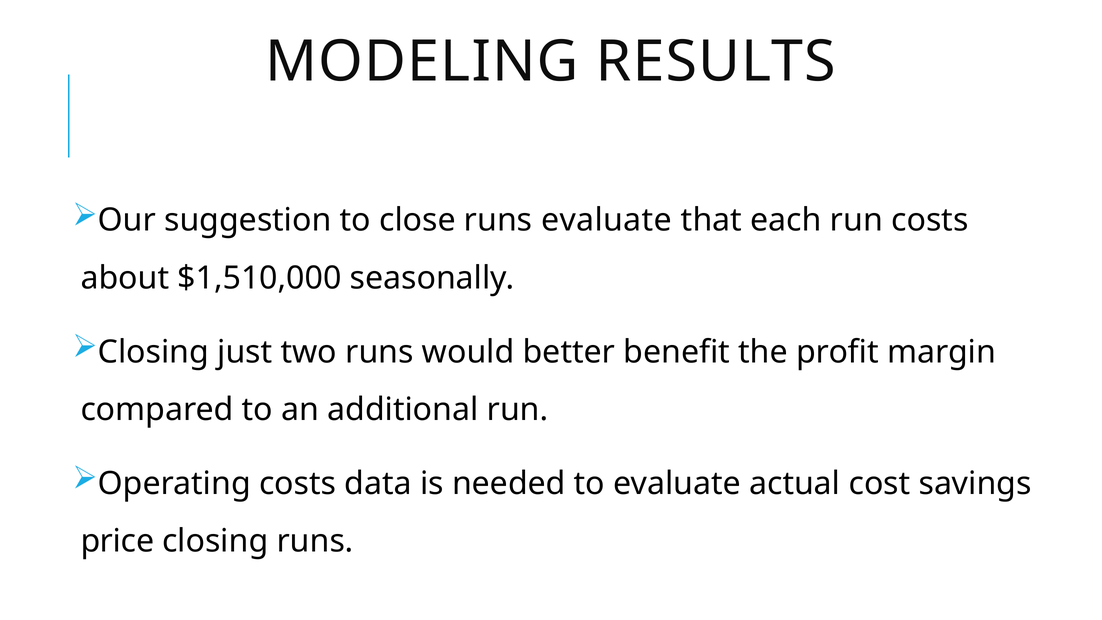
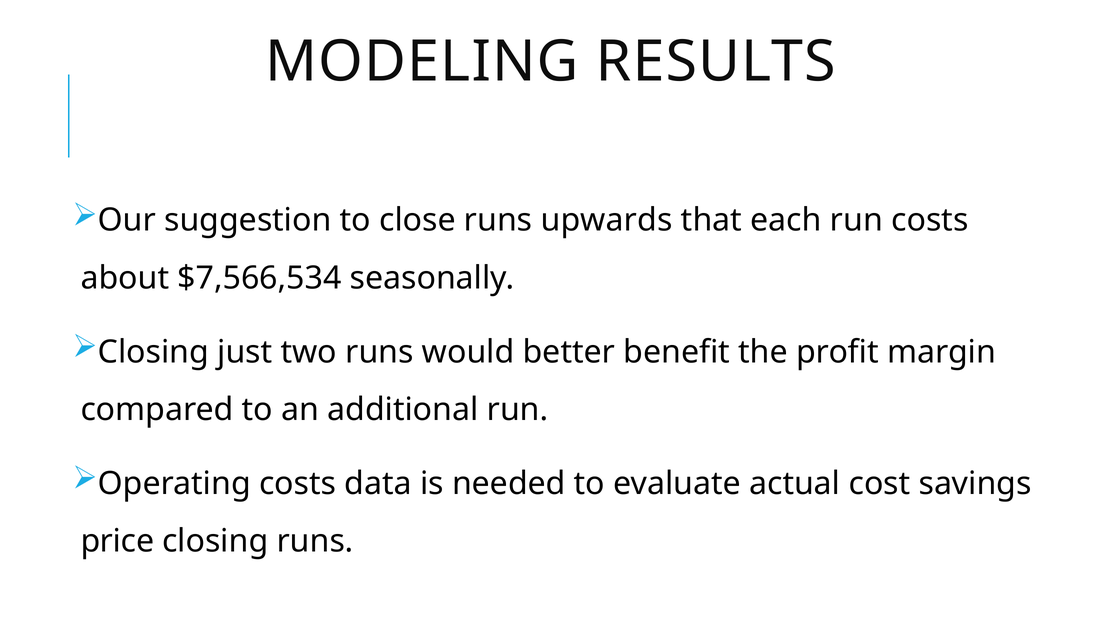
runs evaluate: evaluate -> upwards (607, 220)
$1,510,000: $1,510,000 -> $7,566,534 (260, 278)
